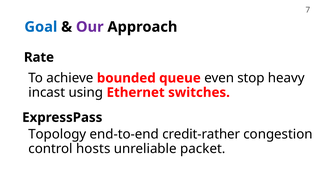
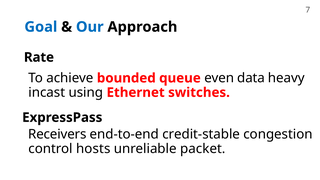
Our colour: purple -> blue (90, 27)
stop: stop -> data (251, 78)
Topology: Topology -> Receivers (57, 134)
credit-rather: credit-rather -> credit-stable (201, 134)
